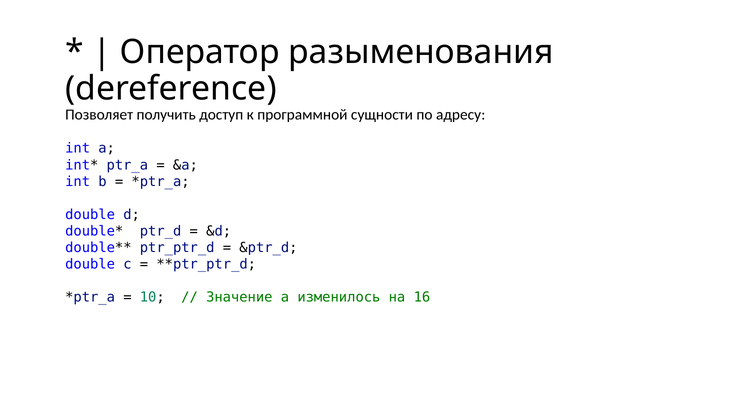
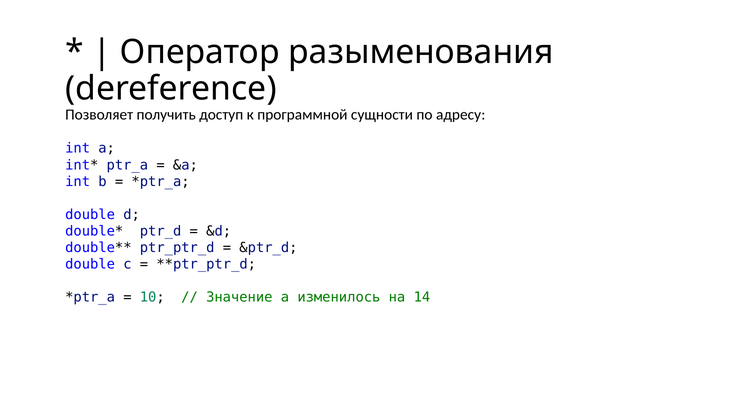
16: 16 -> 14 (422, 297)
